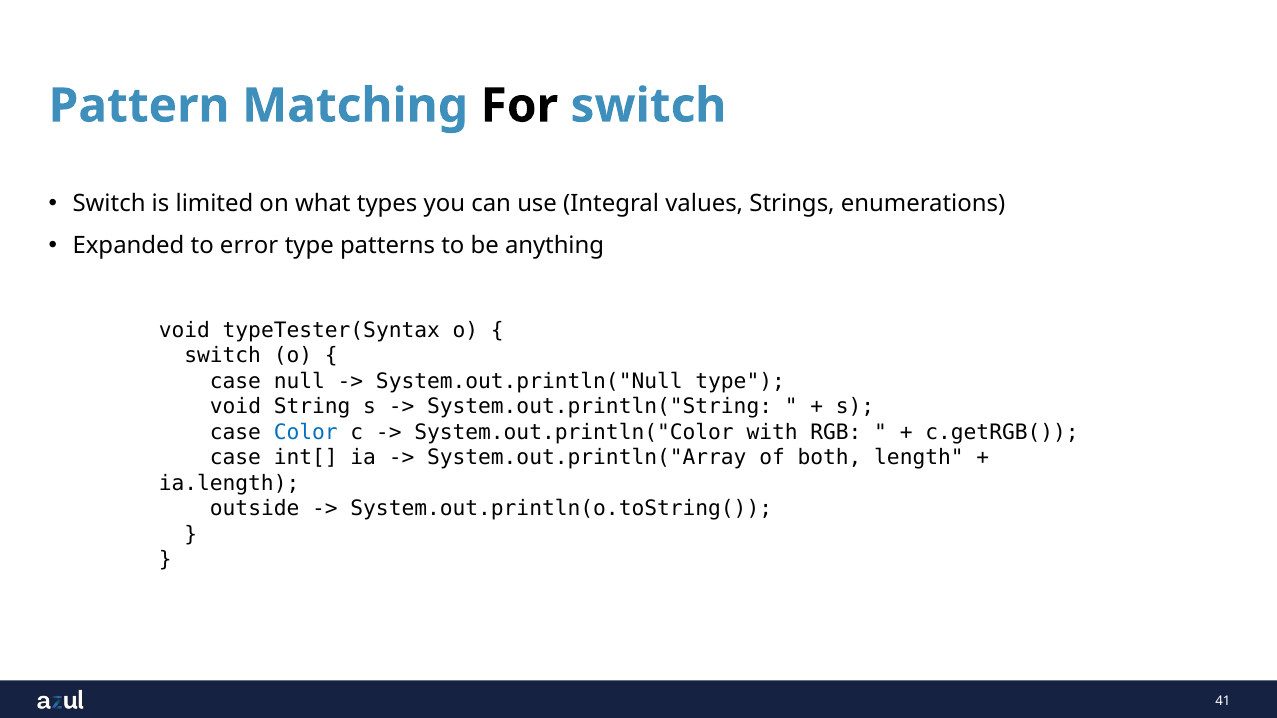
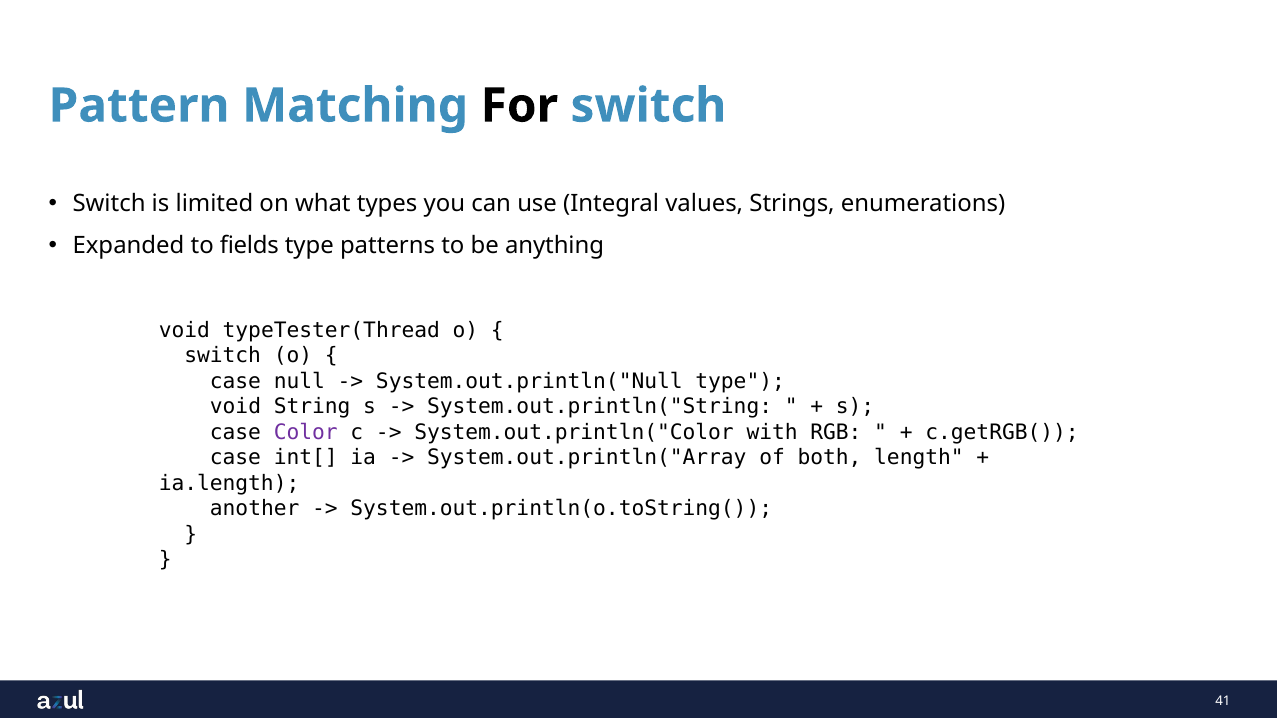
error: error -> fields (249, 246)
typeTester(Syntax: typeTester(Syntax -> typeTester(Thread (331, 330)
Color colour: blue -> purple (306, 432)
outside: outside -> another (255, 509)
